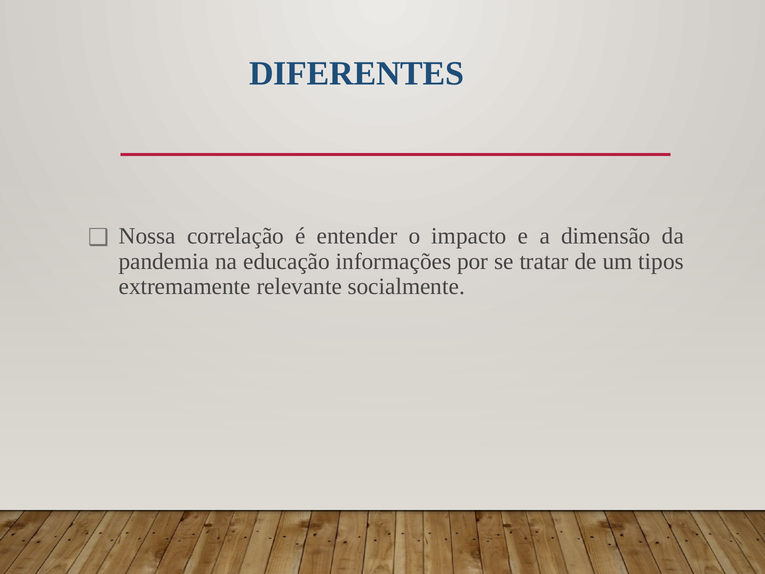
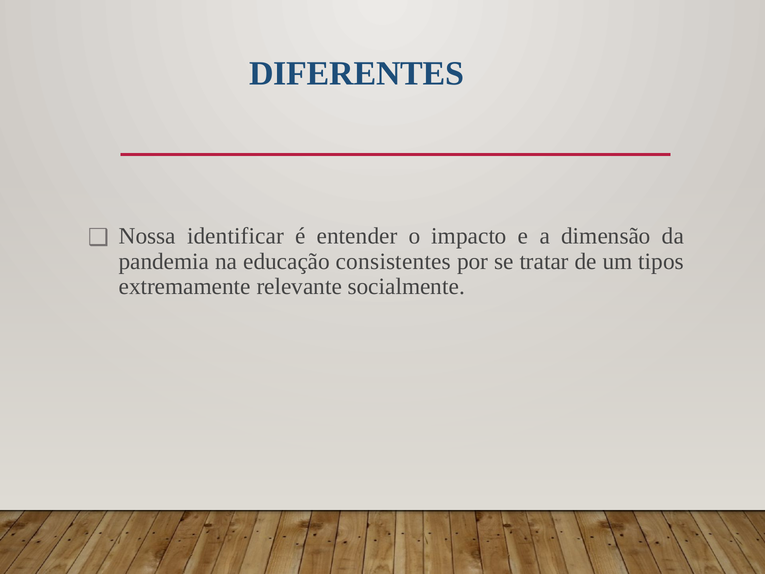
correlação: correlação -> identificar (235, 236)
informações: informações -> consistentes (393, 261)
